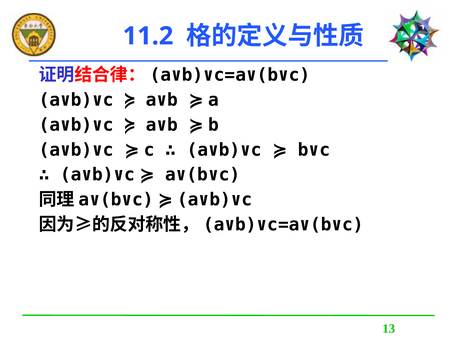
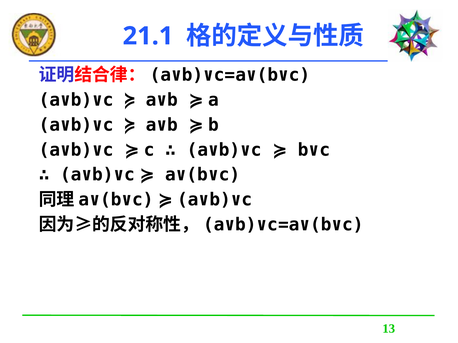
11.2: 11.2 -> 21.1 (148, 36)
